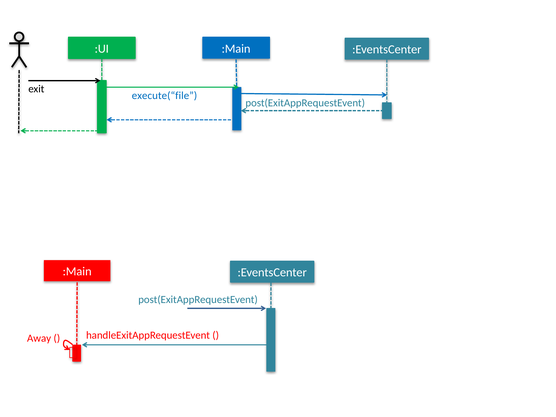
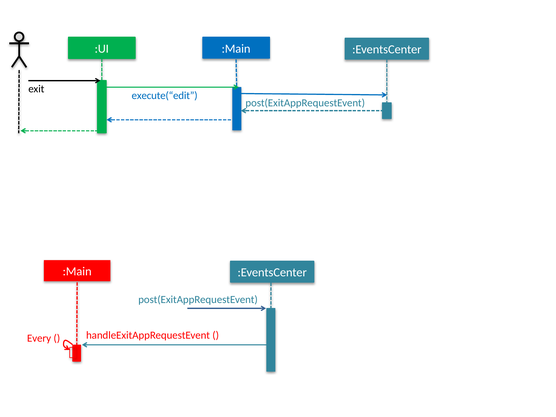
execute(“file: execute(“file -> execute(“edit (165, 96)
Away: Away -> Every (39, 338)
